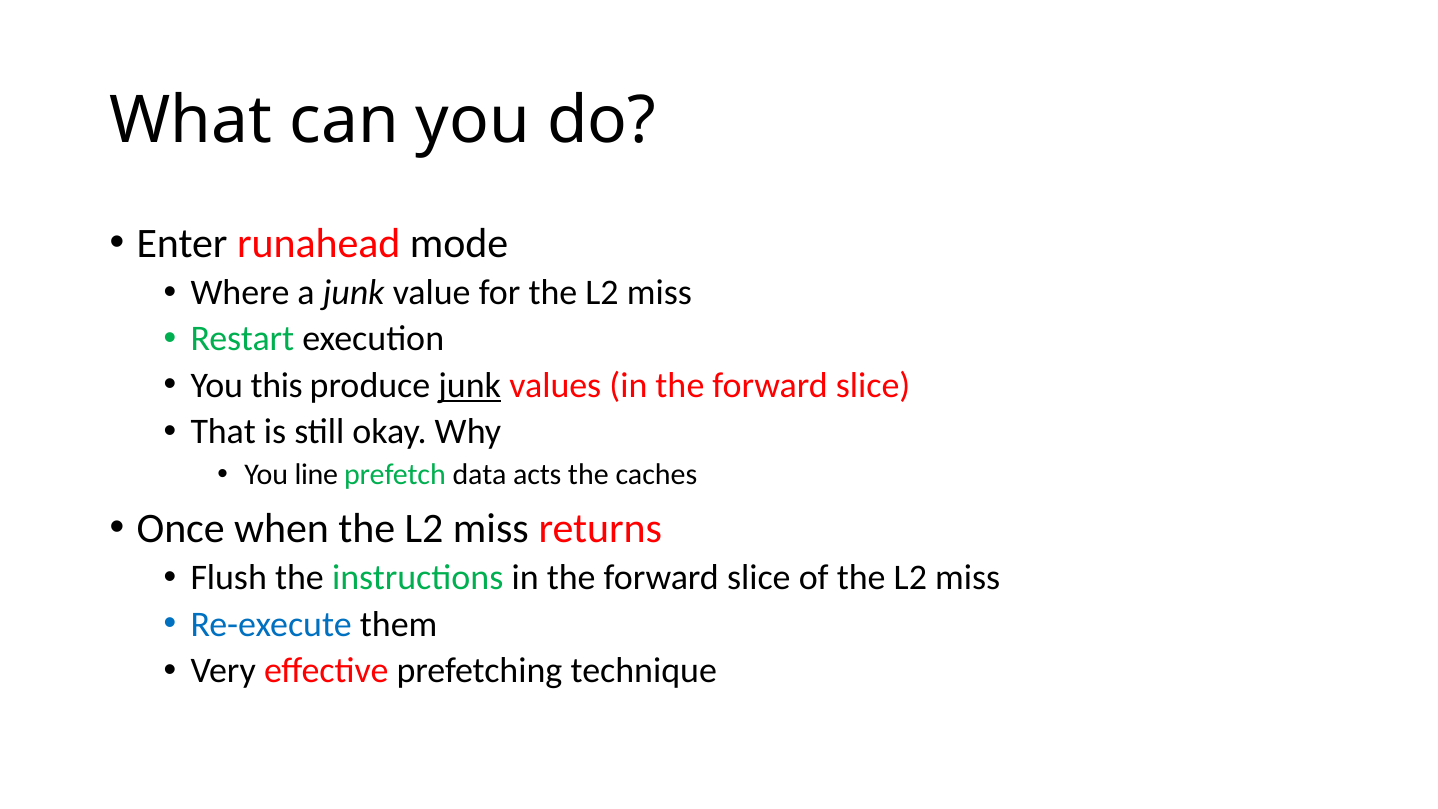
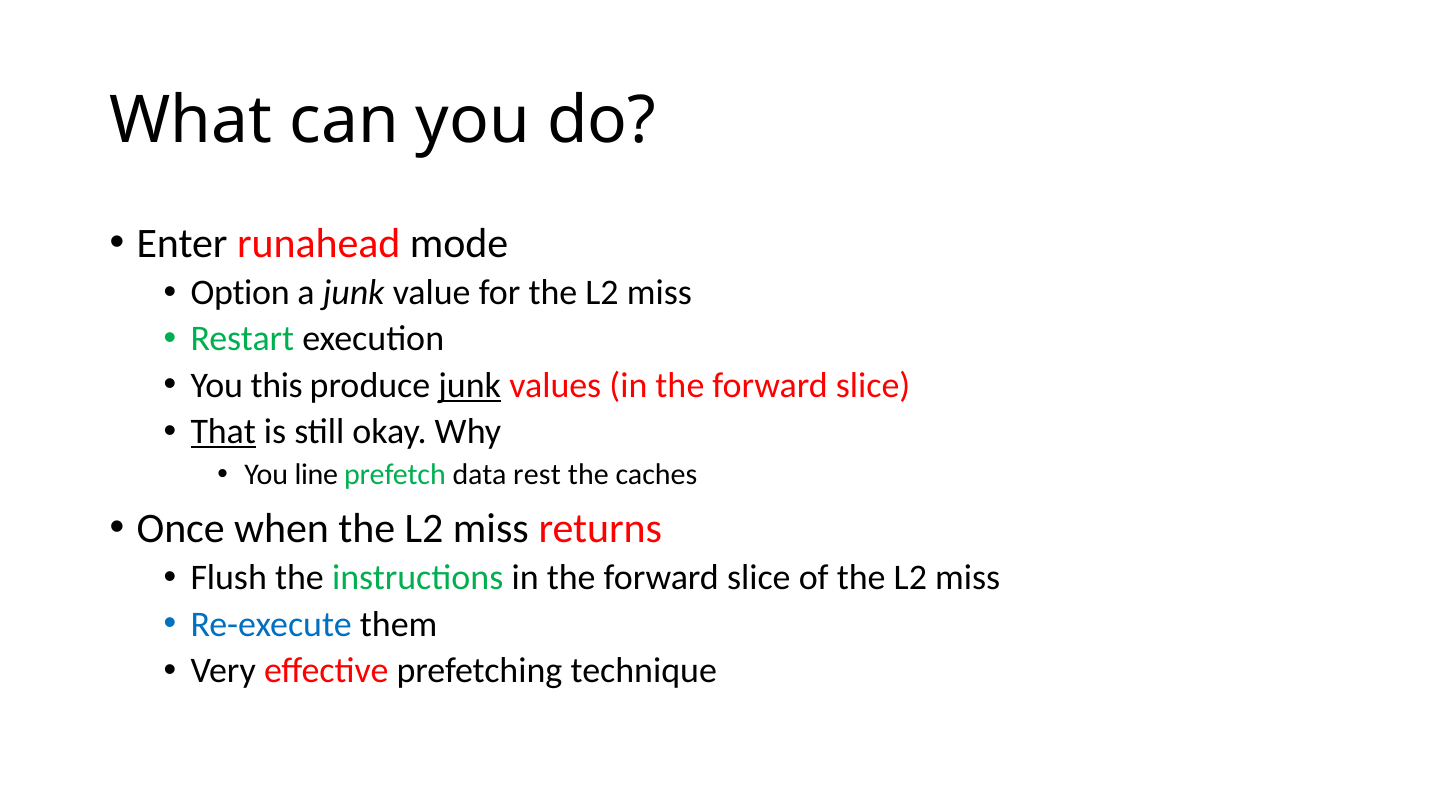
Where: Where -> Option (240, 293)
That underline: none -> present (223, 432)
acts: acts -> rest (537, 475)
